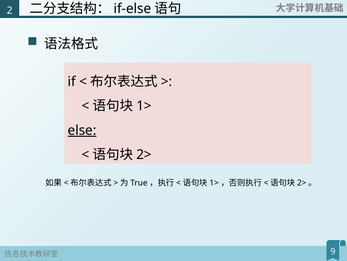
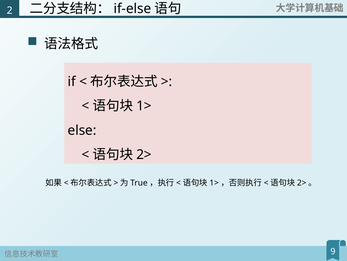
else underline: present -> none (82, 130)
